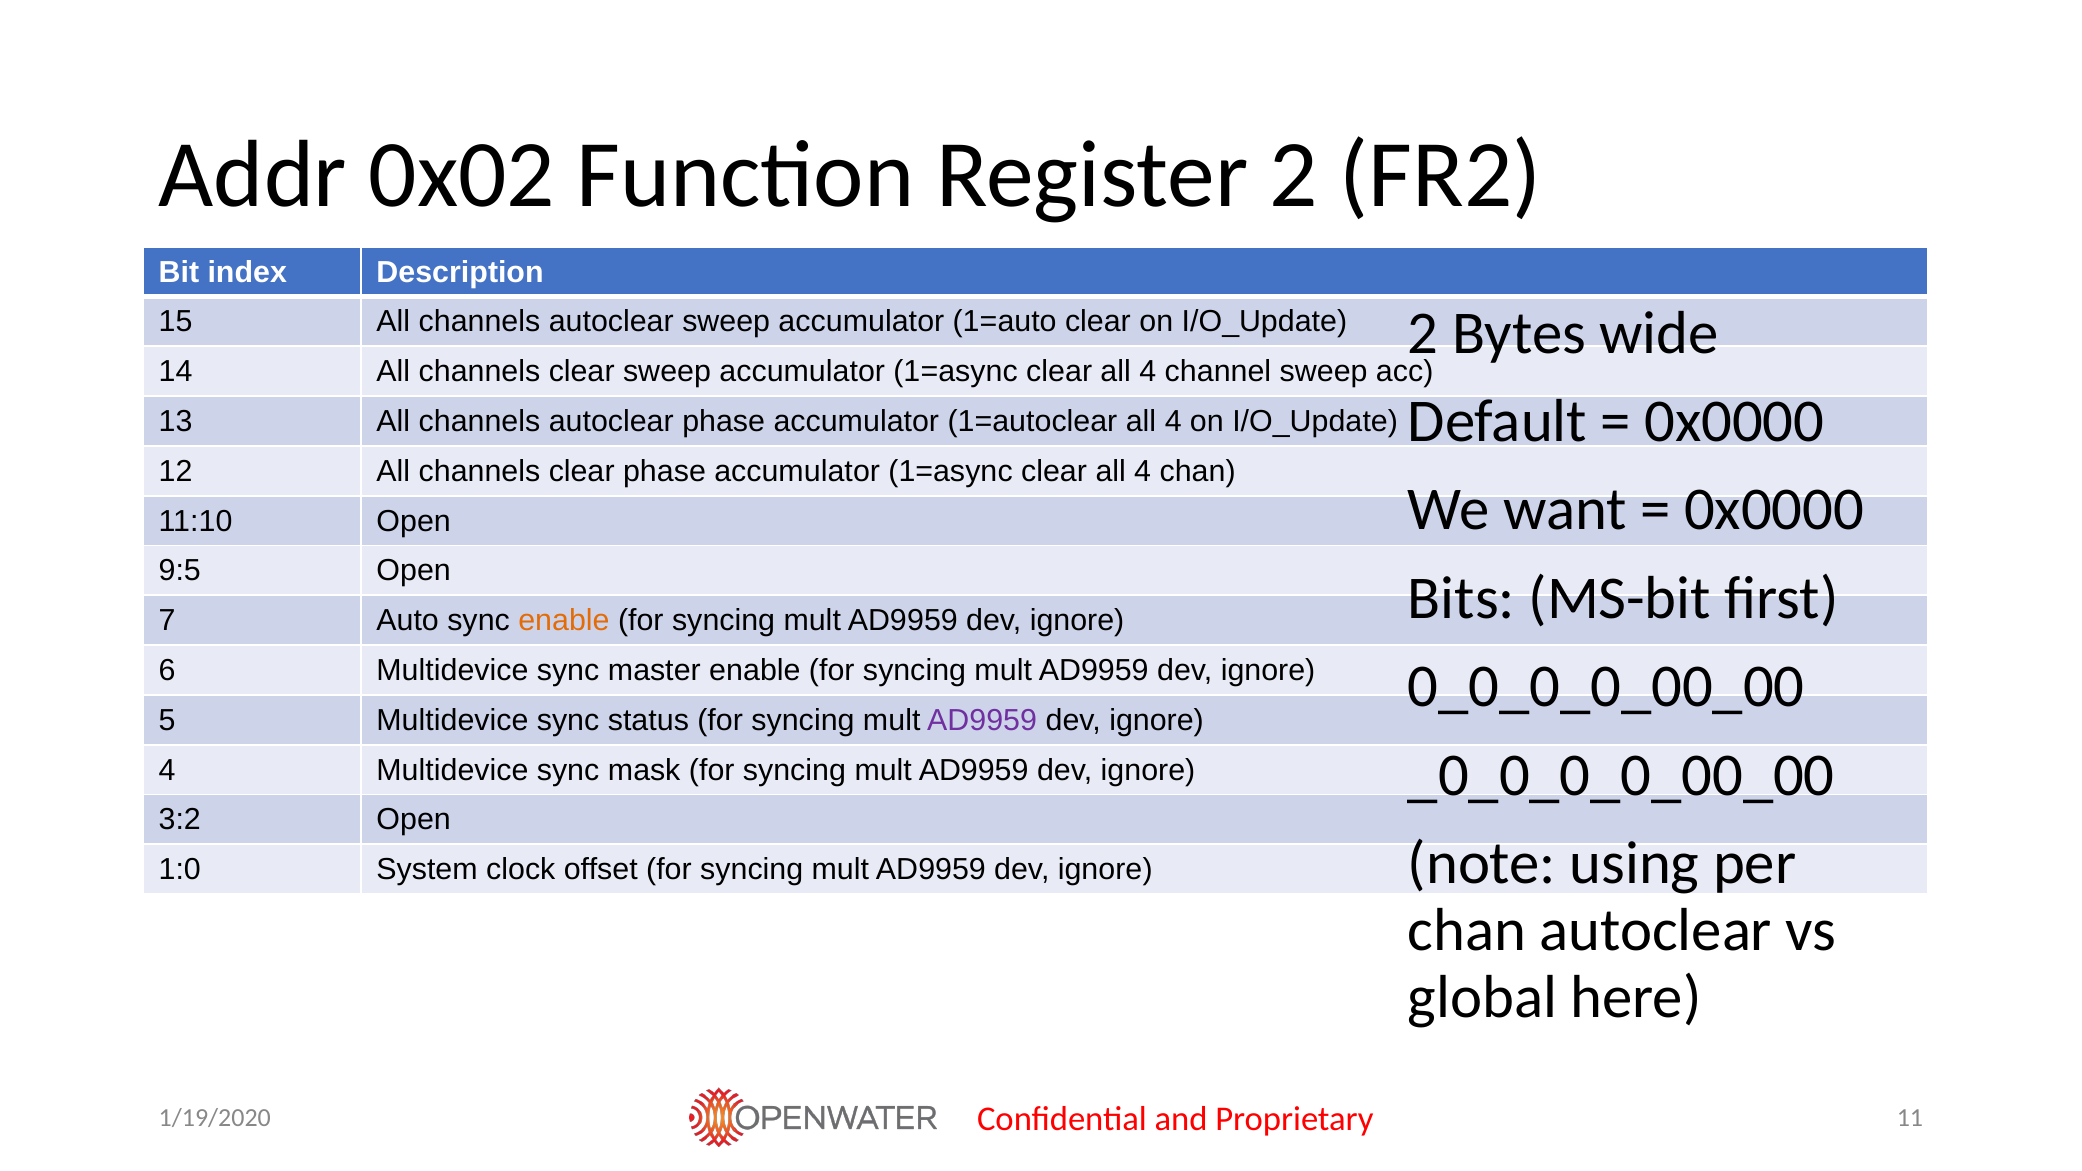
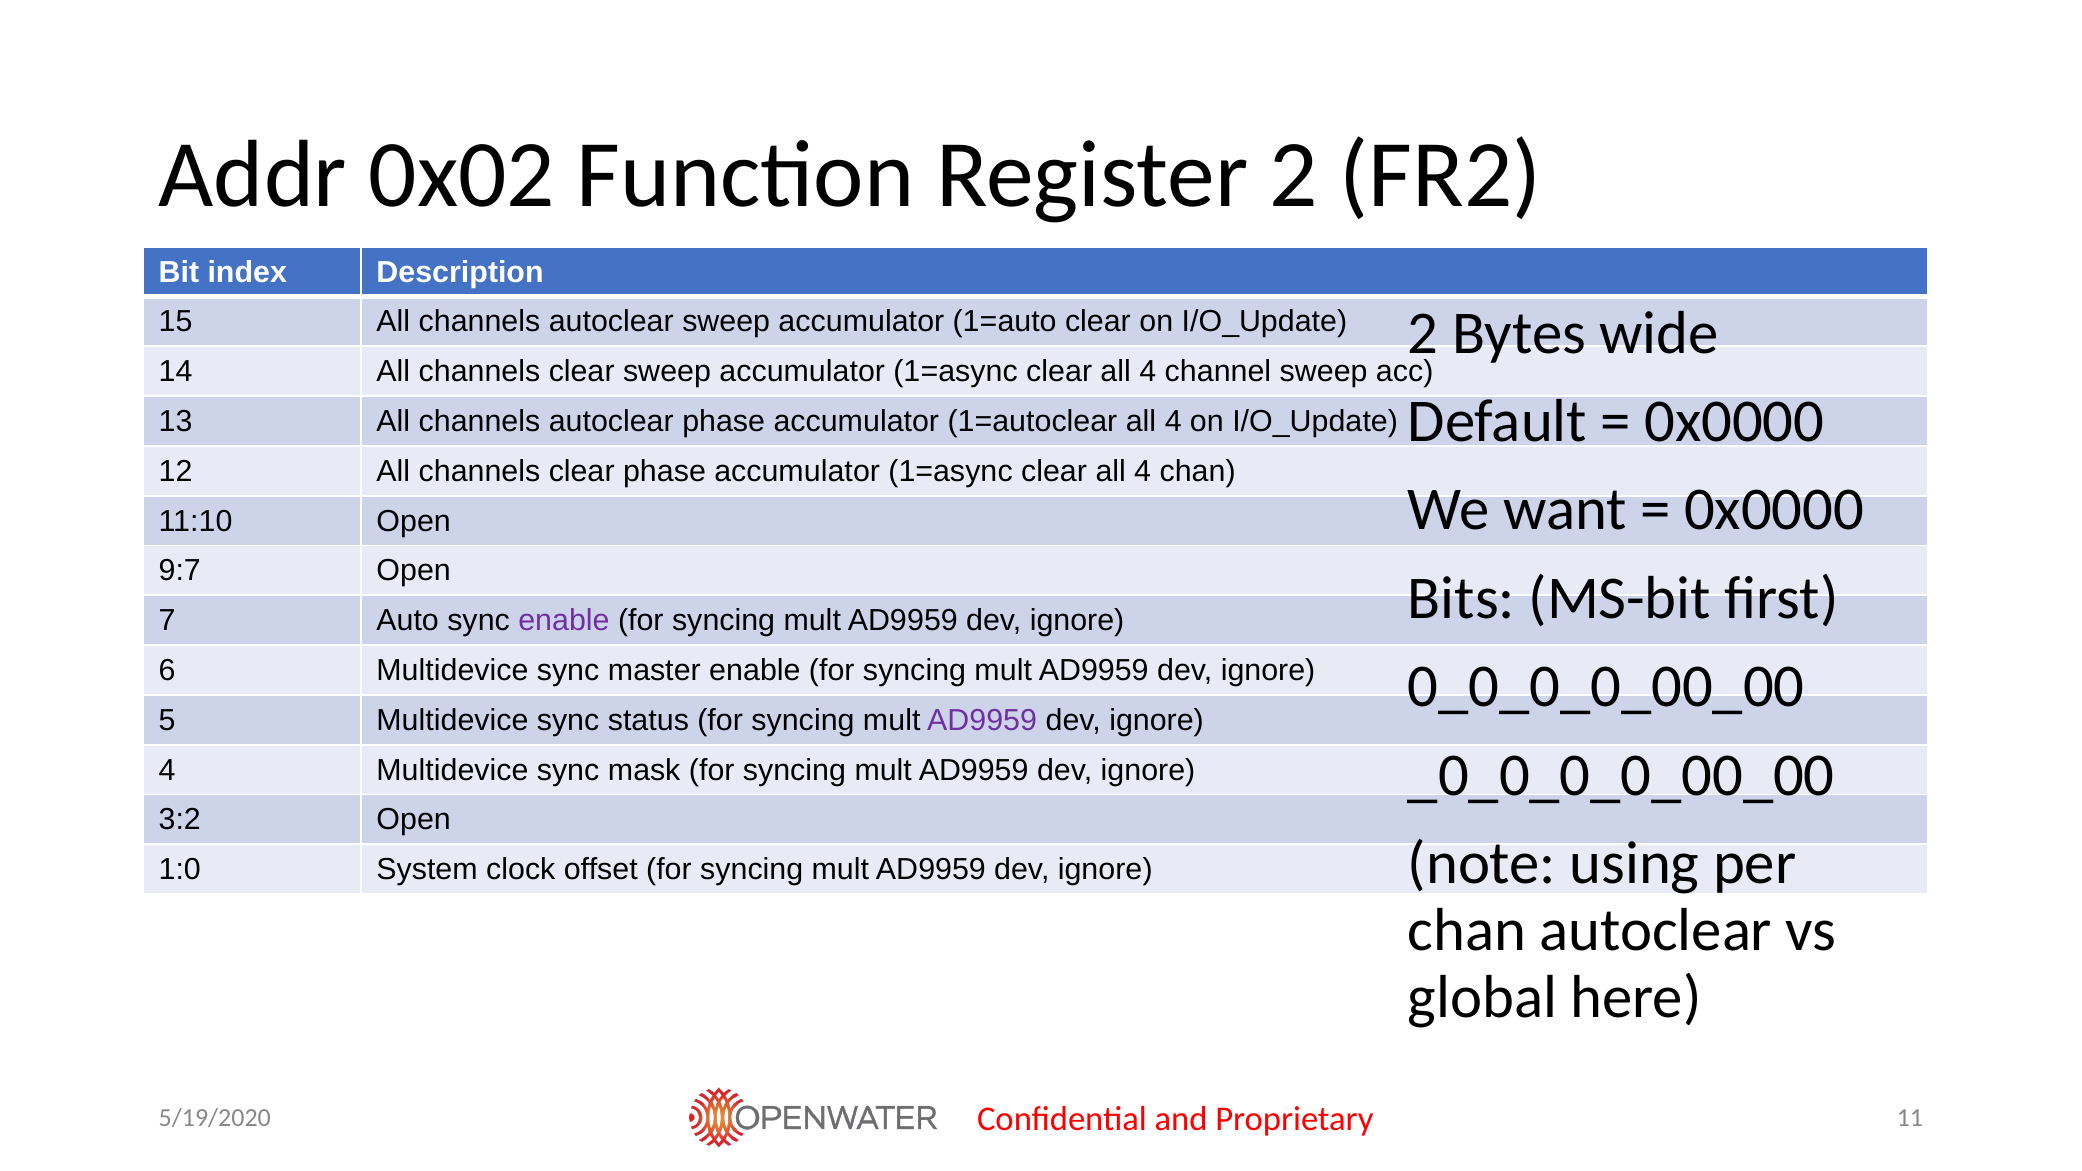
9:5: 9:5 -> 9:7 (180, 571)
enable colour: orange -> purple (564, 621)
1/19/2020: 1/19/2020 -> 5/19/2020 (215, 1118)
